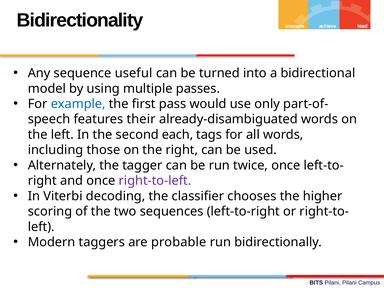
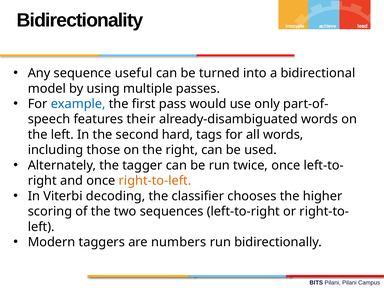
each: each -> hard (178, 135)
right-to-left colour: purple -> orange (155, 181)
probable: probable -> numbers (179, 242)
